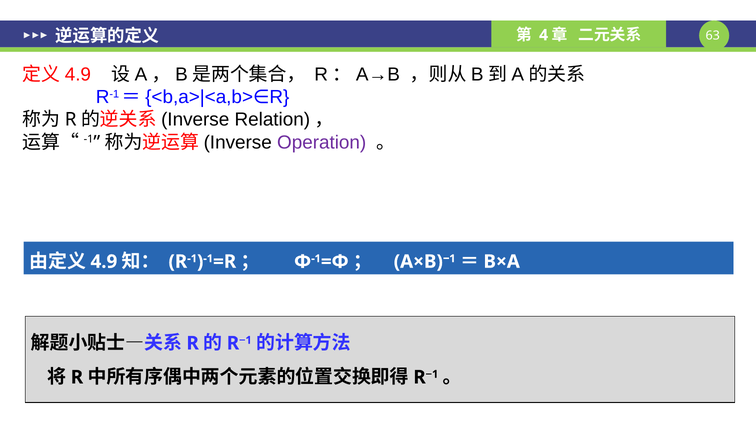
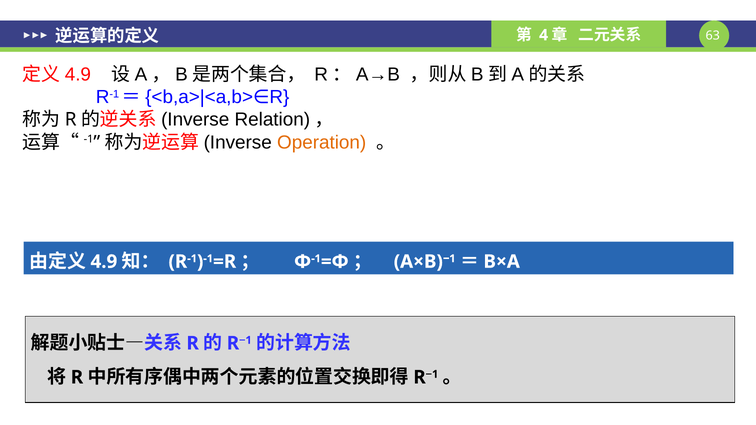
Operation colour: purple -> orange (322, 142)
